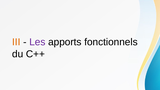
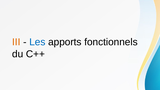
Les colour: purple -> blue (37, 42)
